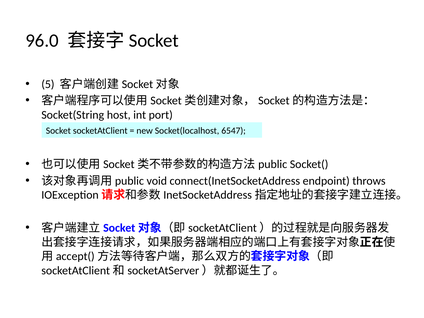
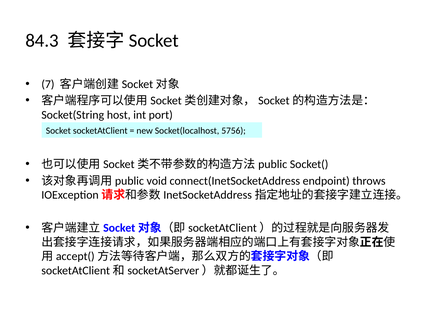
96.0: 96.0 -> 84.3 (42, 41)
5: 5 -> 7 (48, 84)
6547: 6547 -> 5756 (234, 131)
